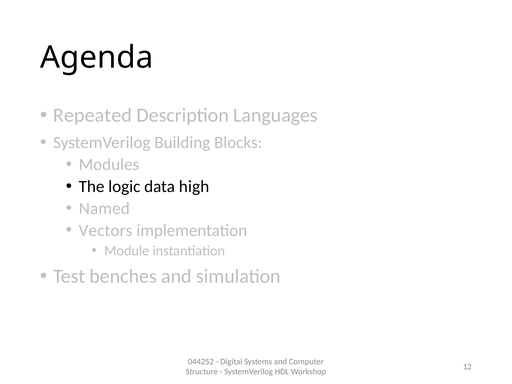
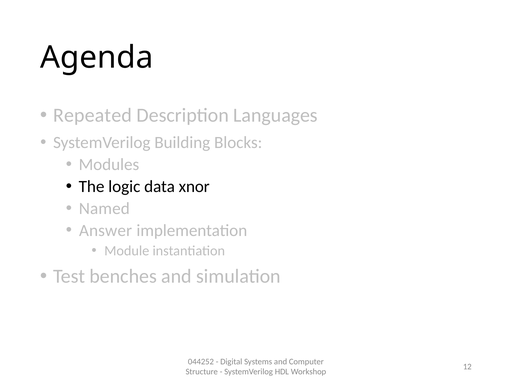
high: high -> xnor (194, 186)
Vectors: Vectors -> Answer (106, 230)
